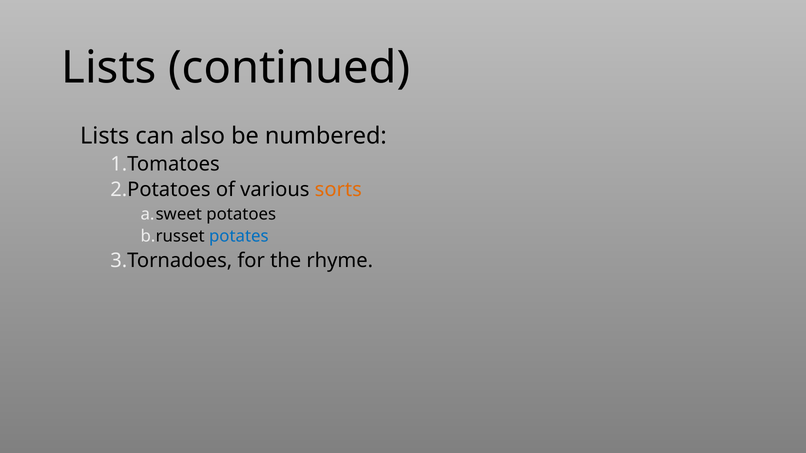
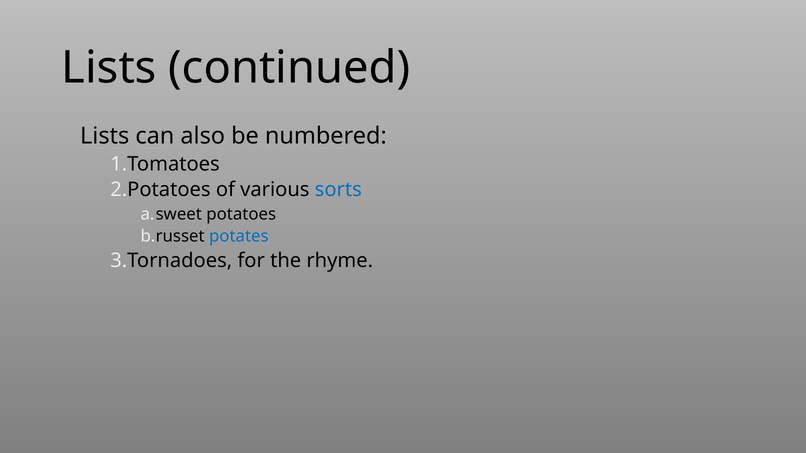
sorts colour: orange -> blue (338, 190)
